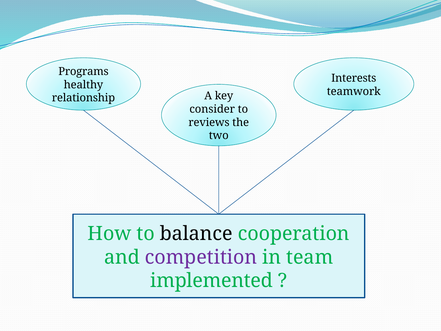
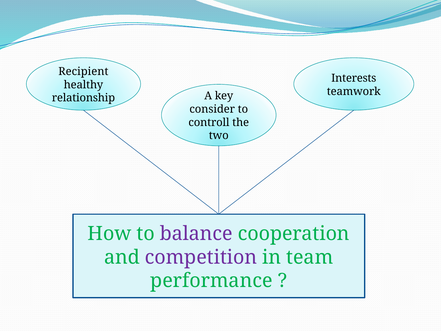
Programs: Programs -> Recipient (83, 71)
reviews: reviews -> controll (209, 122)
balance colour: black -> purple (196, 234)
implemented: implemented -> performance (211, 281)
